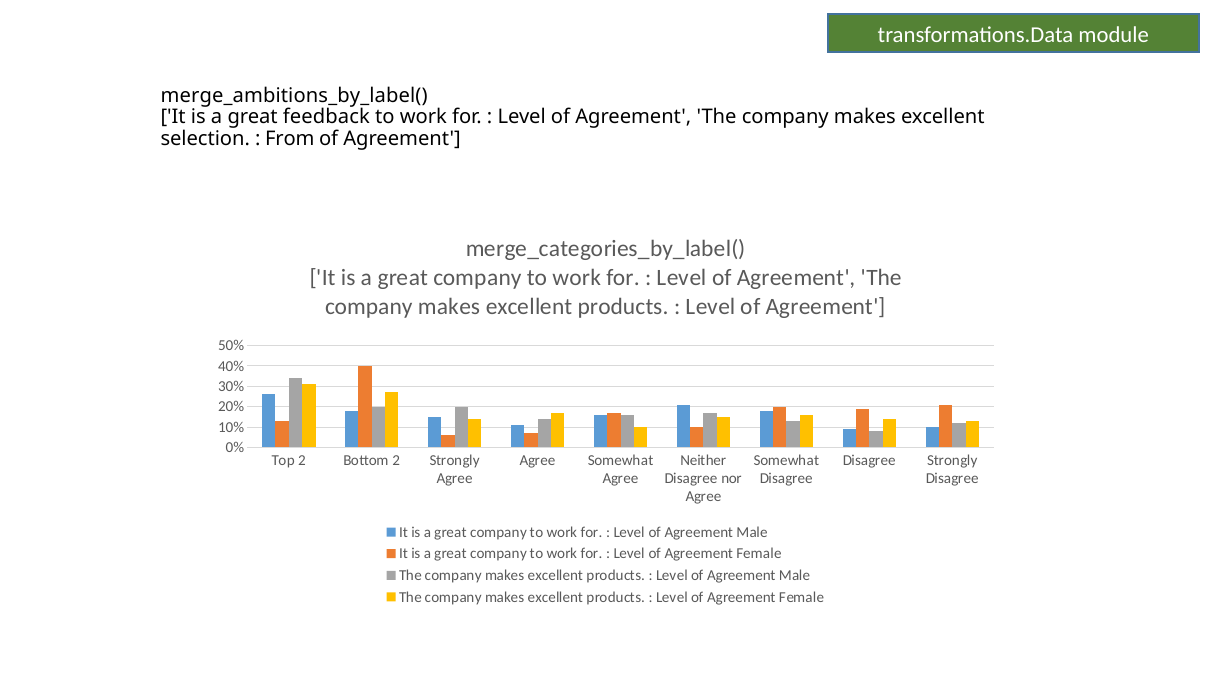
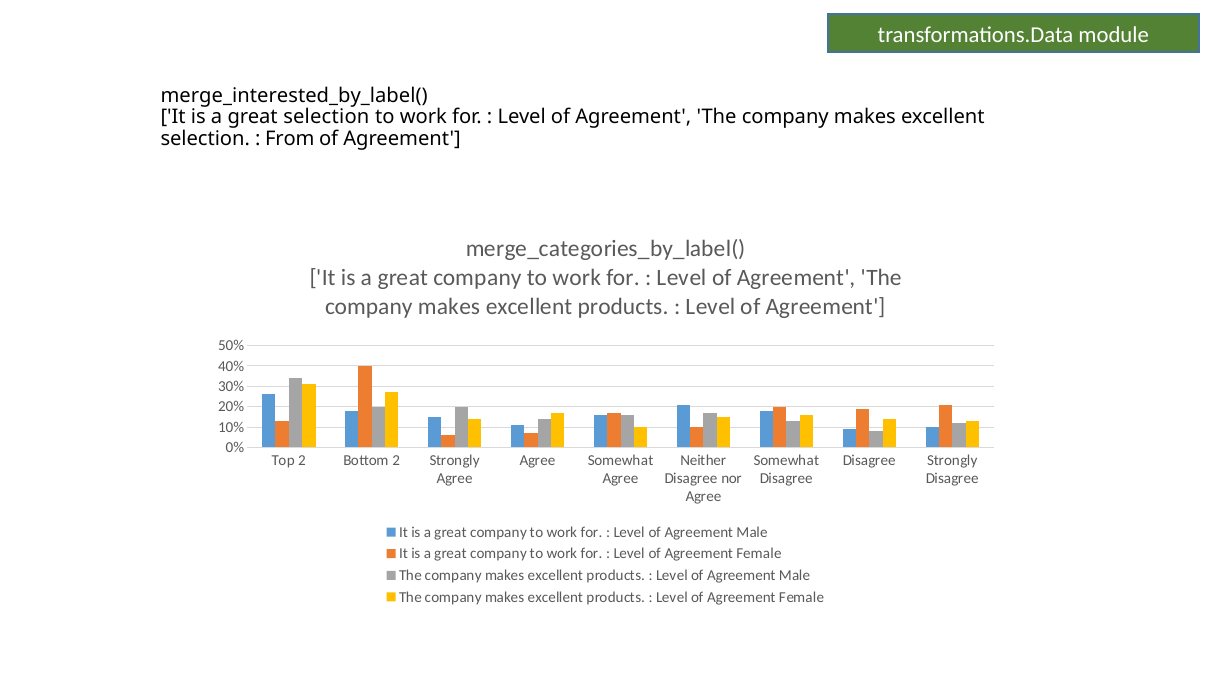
merge_ambitions_by_label(: merge_ambitions_by_label( -> merge_interested_by_label( (294, 96)
great feedback: feedback -> selection (326, 117)
